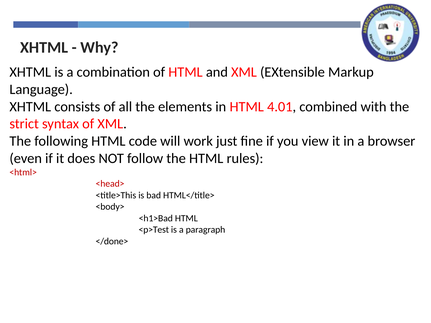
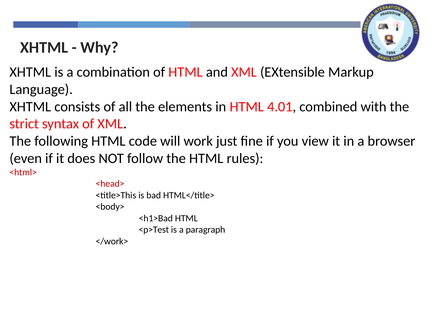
</done>: </done> -> </work> (112, 241)
